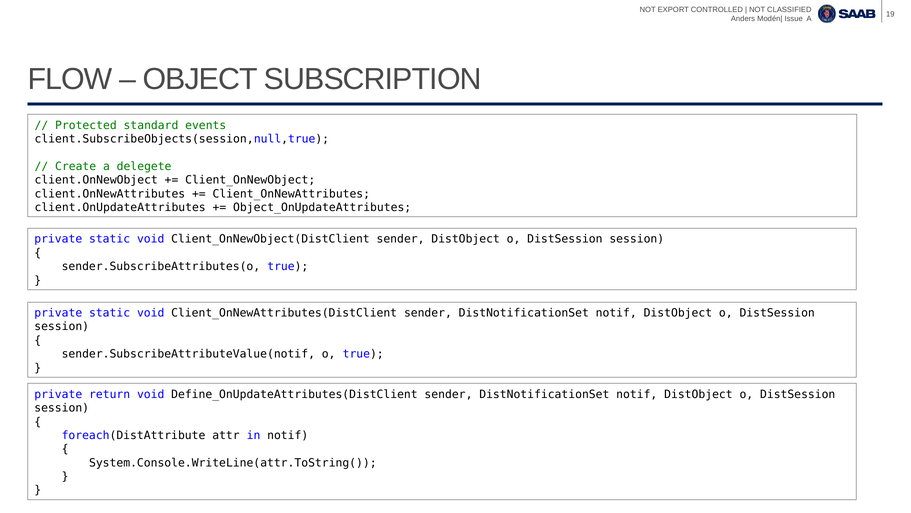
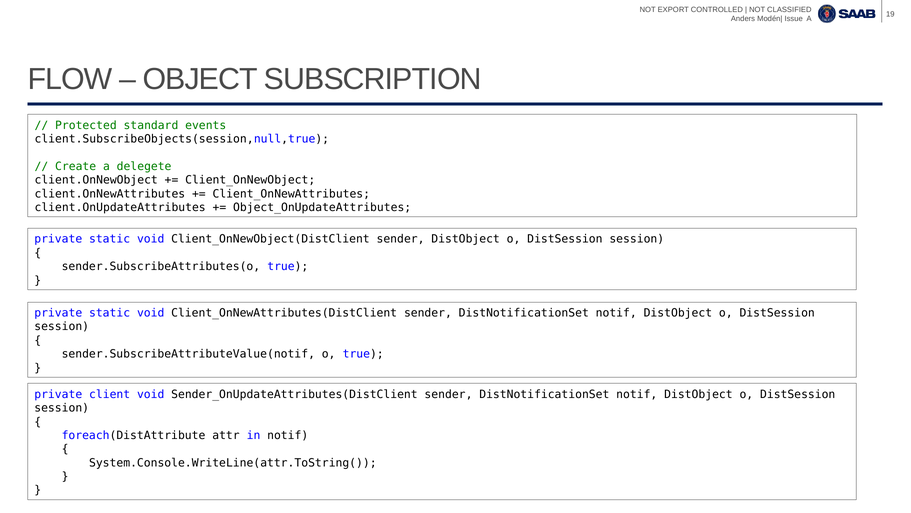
return: return -> client (110, 394)
Define_OnUpdateAttributes(DistClient: Define_OnUpdateAttributes(DistClient -> Sender_OnUpdateAttributes(DistClient (294, 394)
